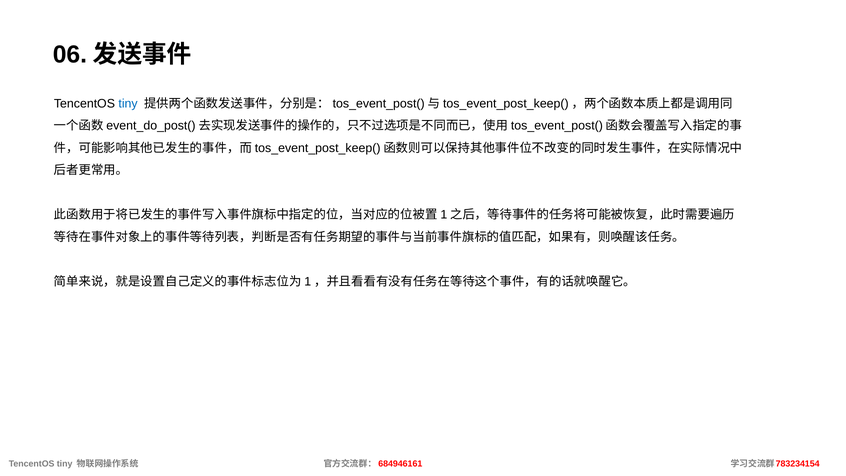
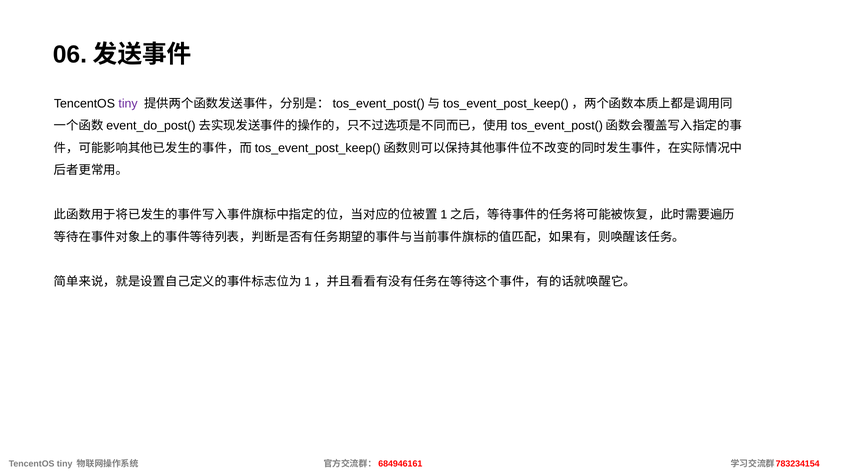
tiny colour: blue -> purple (128, 104)
